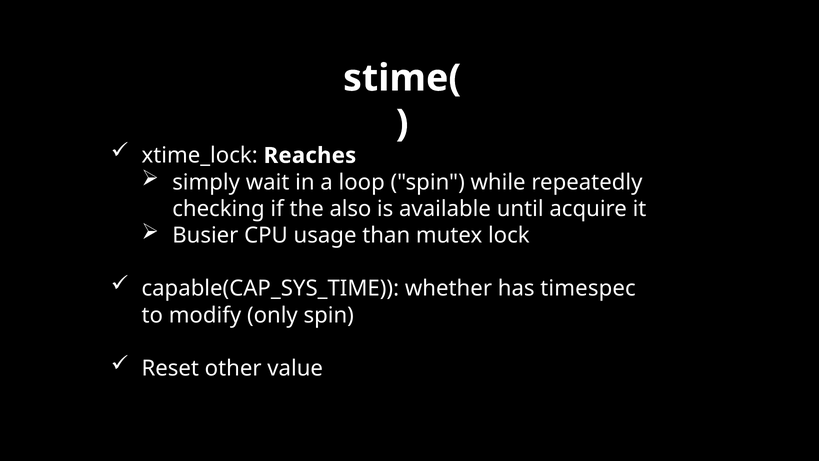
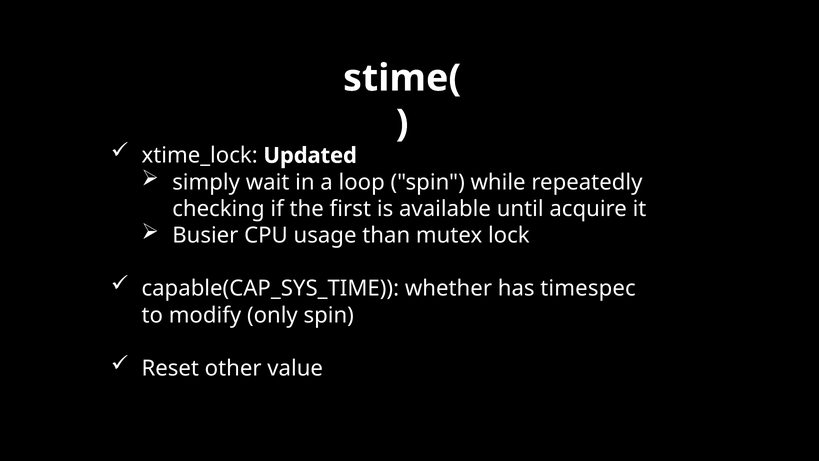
Reaches: Reaches -> Updated (310, 155)
also: also -> first (350, 209)
